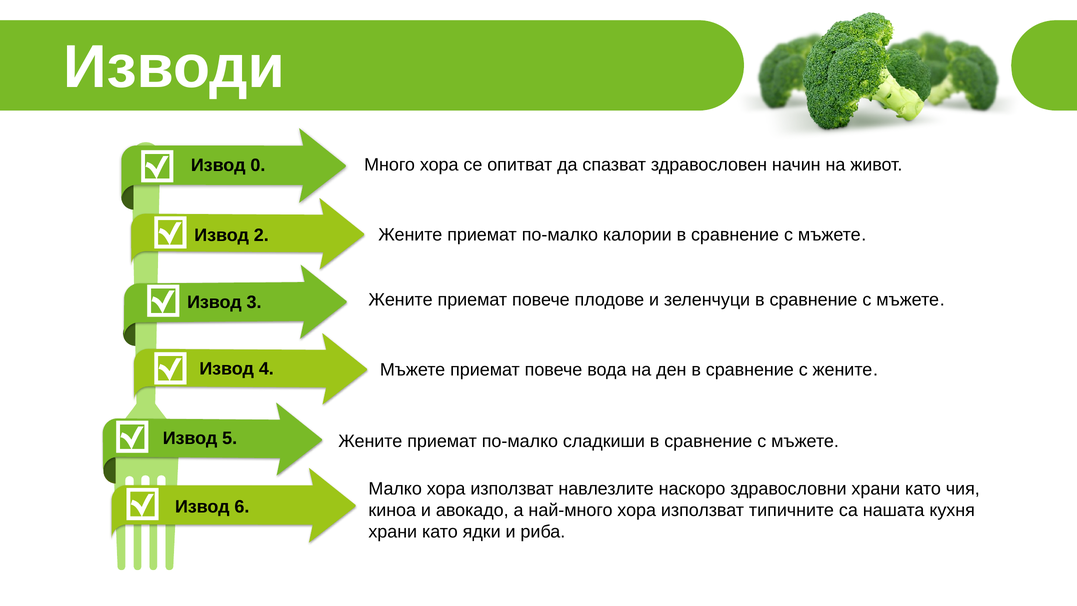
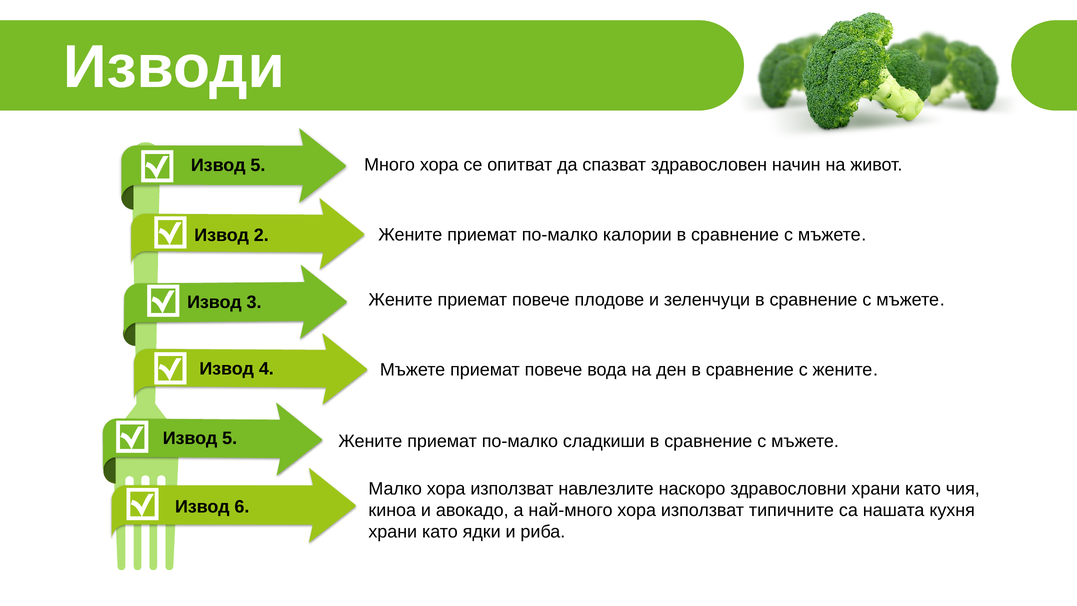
0: 0 -> 5 (258, 165)
